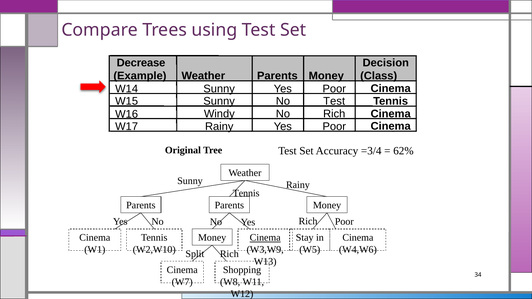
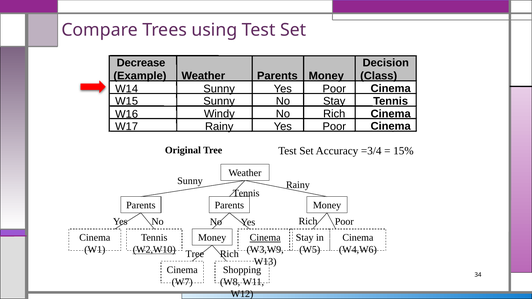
No Test: Test -> Stay (334, 101)
62%: 62% -> 15% (403, 151)
W2,W10 underline: none -> present (154, 250)
Split: Split -> Tree (195, 254)
